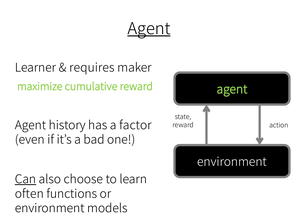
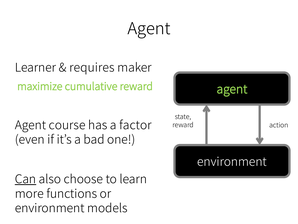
Agent underline: present -> none (149, 29)
history: history -> course (67, 125)
often: often -> more (29, 193)
